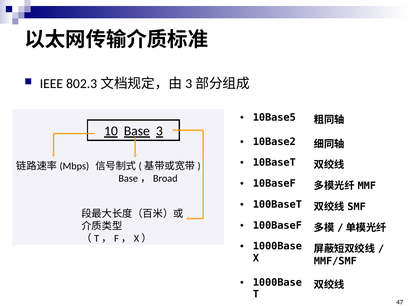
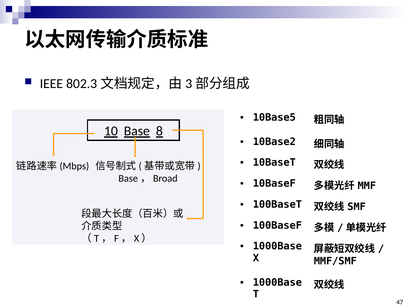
3: 3 -> 8 (159, 131)
